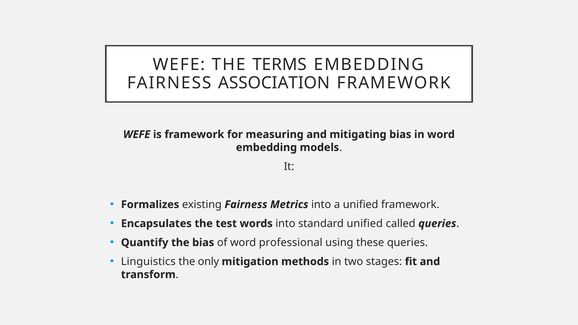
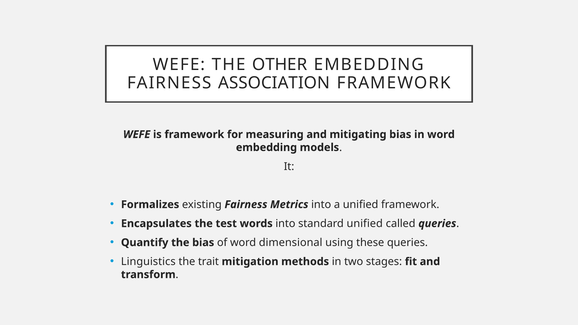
TERMS: TERMS -> OTHER (280, 65)
professional: professional -> dimensional (291, 243)
only: only -> trait (208, 262)
